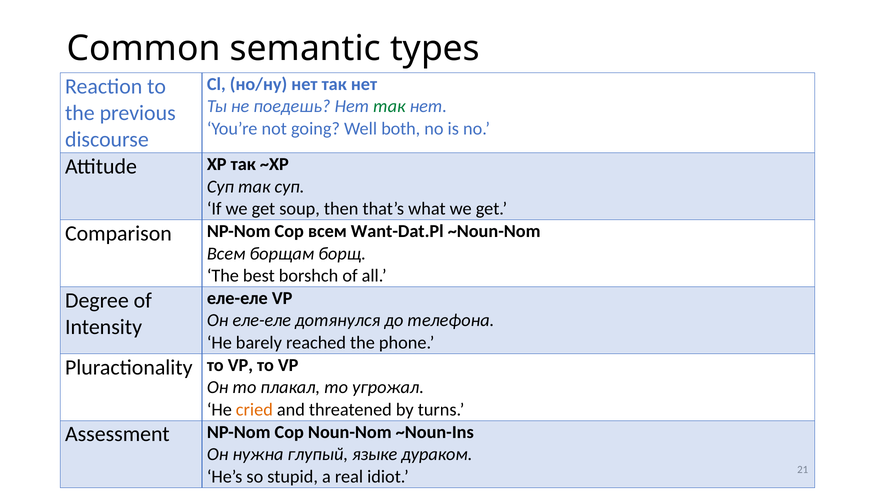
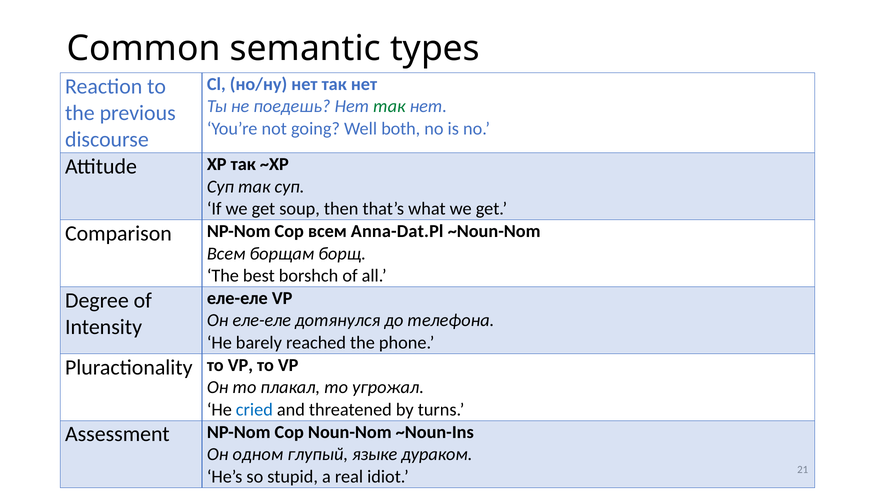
Want-Dat.Pl: Want-Dat.Pl -> Anna-Dat.Pl (397, 231)
cried colour: orange -> blue (254, 410)
нужна: нужна -> одном (258, 455)
